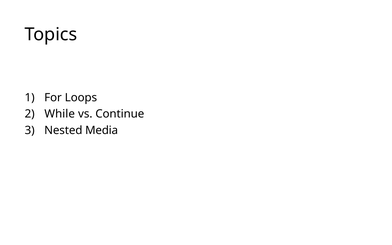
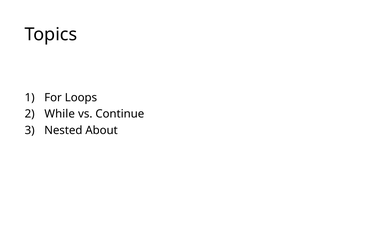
Media: Media -> About (102, 130)
